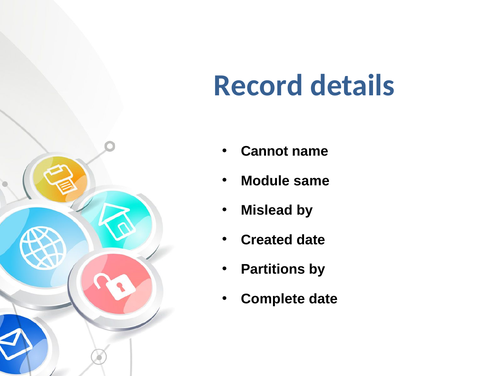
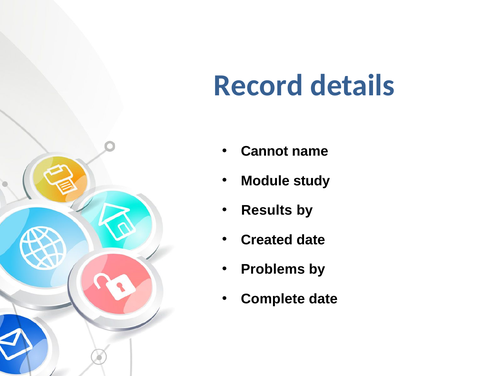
same: same -> study (312, 181)
Mislead: Mislead -> Results (267, 210)
Partitions: Partitions -> Problems (273, 269)
